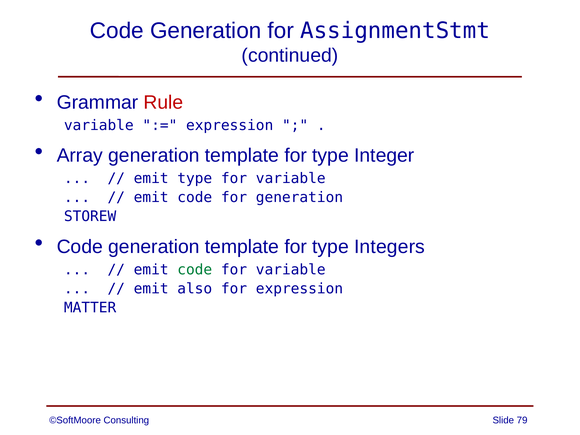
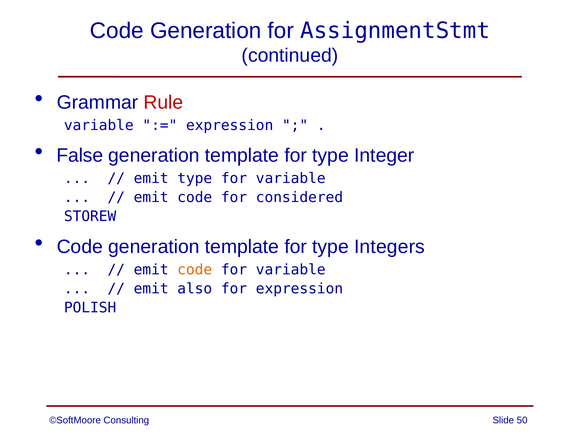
Array: Array -> False (80, 156)
for generation: generation -> considered (299, 197)
code colour: green -> orange (195, 270)
MATTER: MATTER -> POLISH (90, 308)
79: 79 -> 50 (522, 420)
